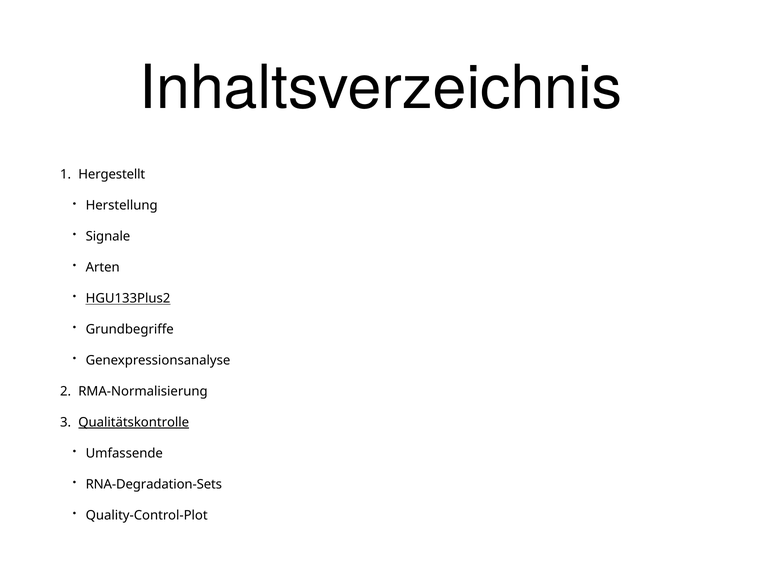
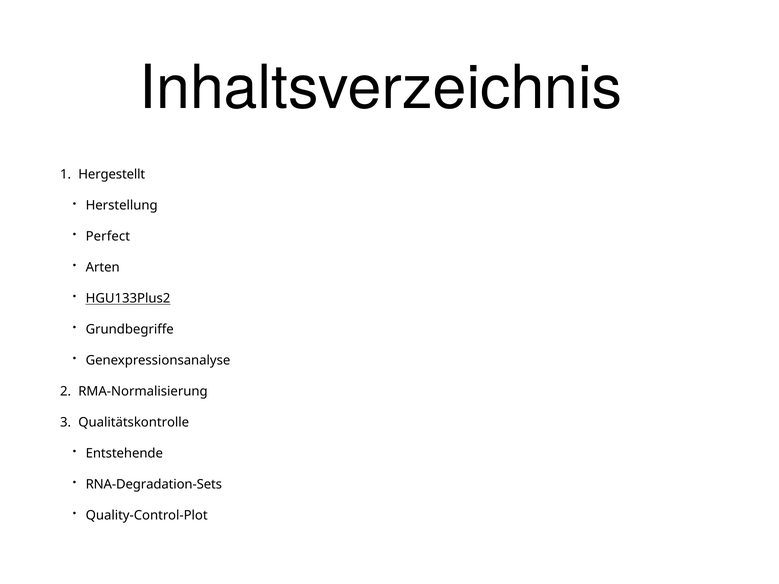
Signale: Signale -> Perfect (108, 237)
Qualitätskontrolle underline: present -> none (134, 423)
Umfassende: Umfassende -> Entstehende (124, 454)
